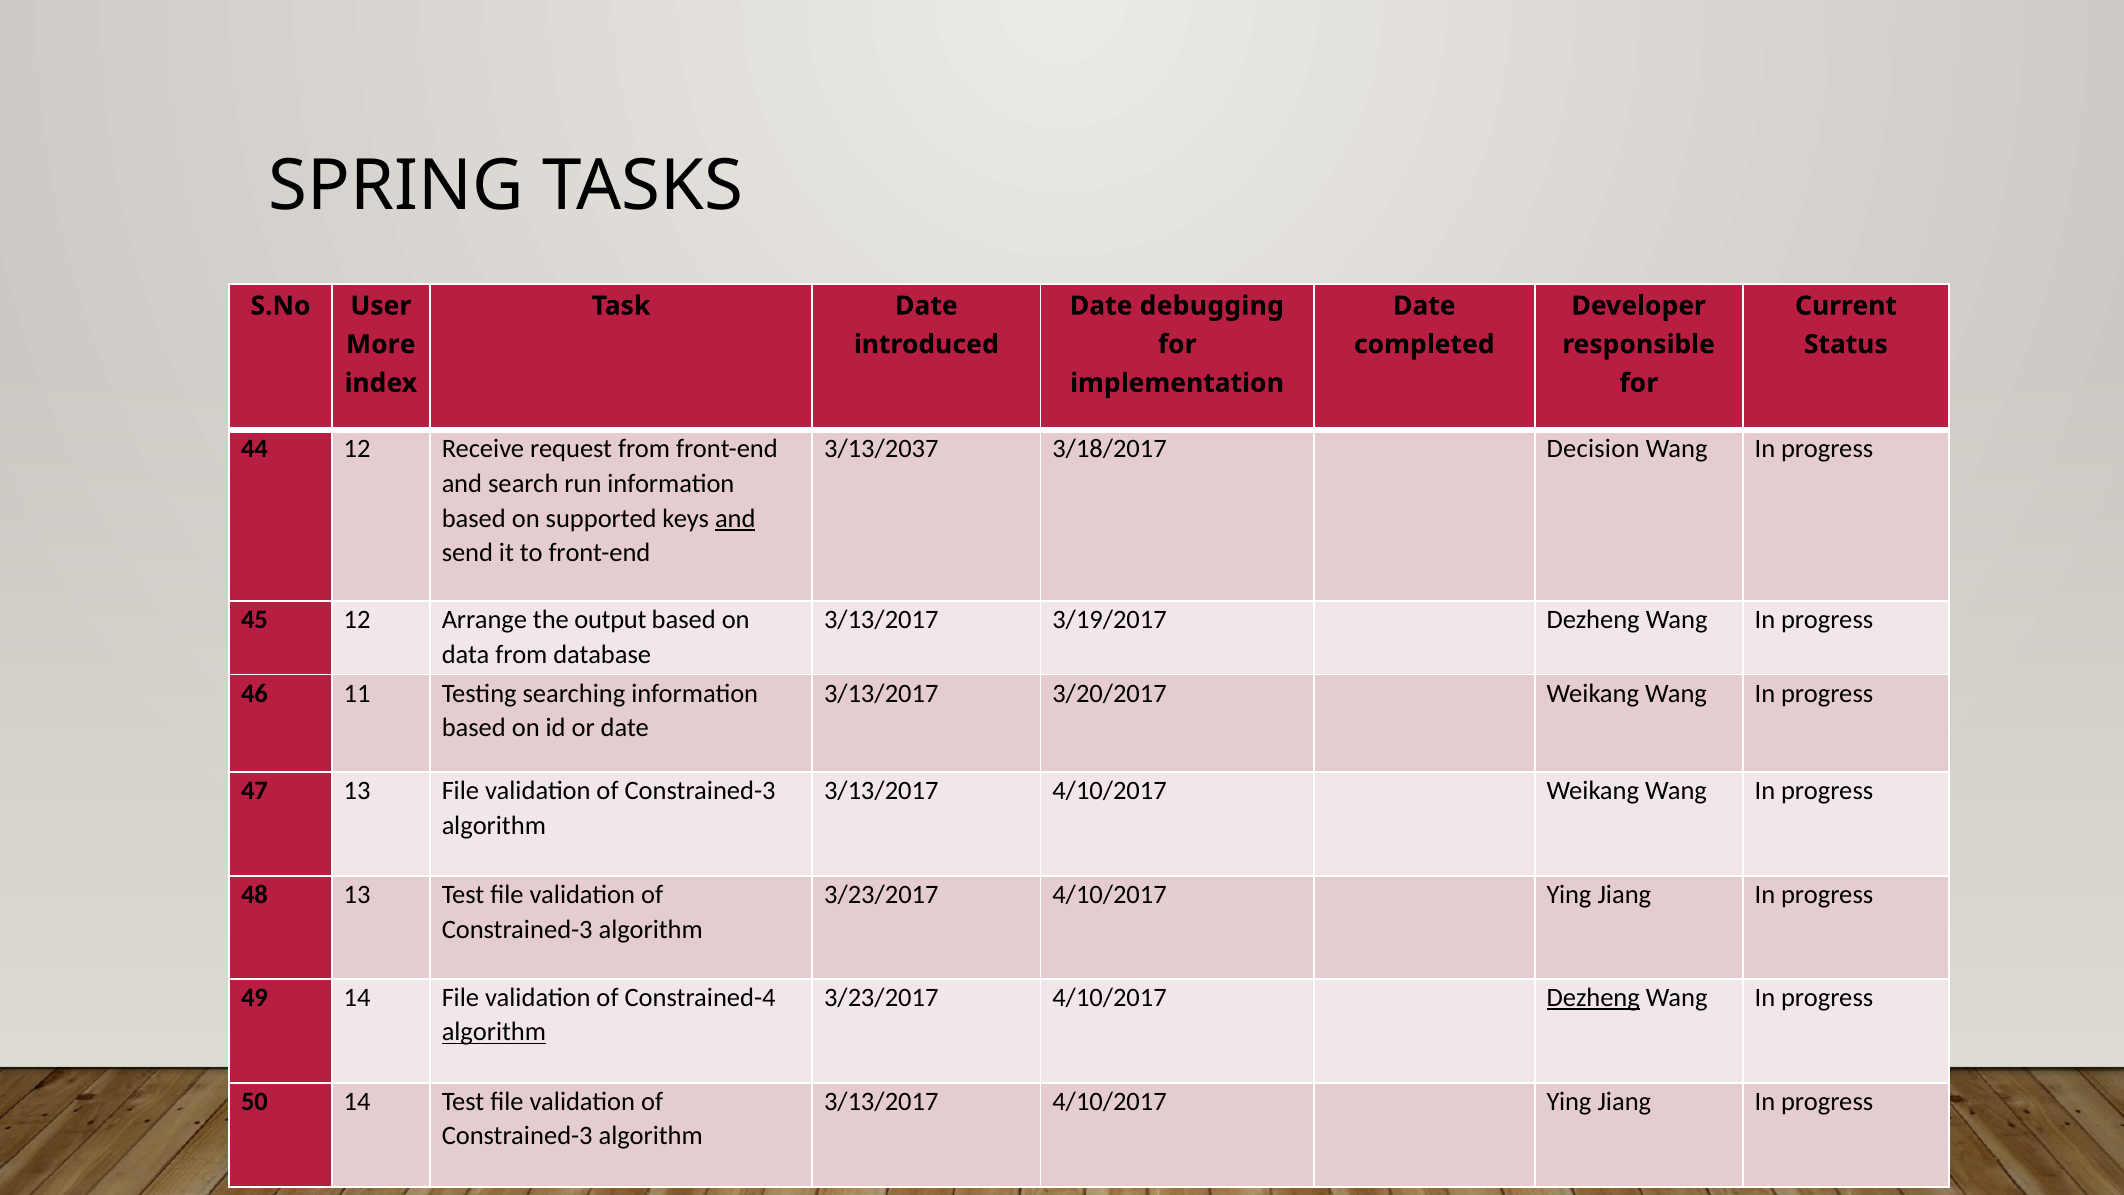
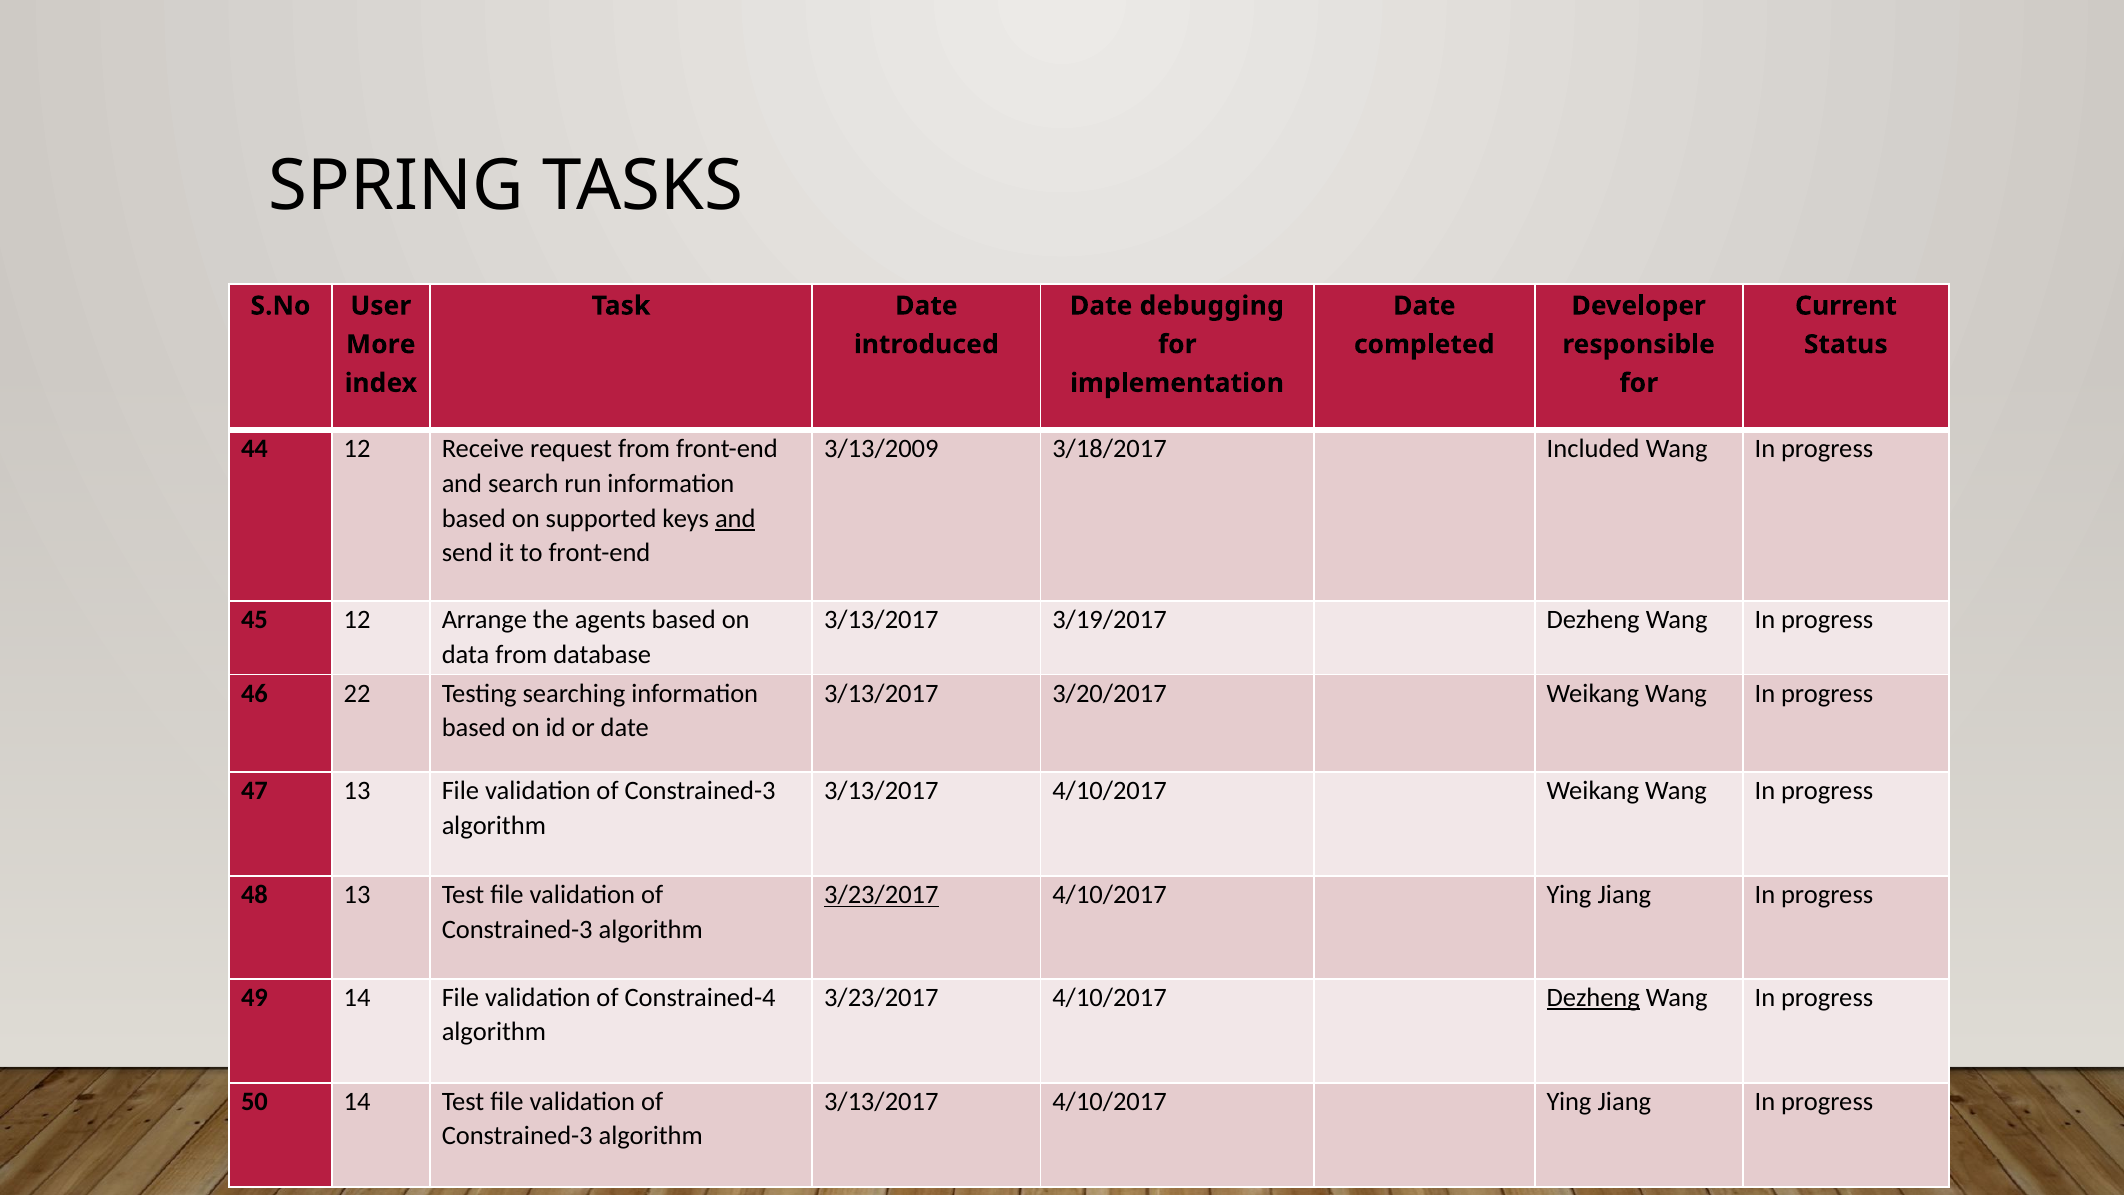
3/13/2037: 3/13/2037 -> 3/13/2009 (881, 449)
Decision: Decision -> Included (1593, 449)
output: output -> agents (610, 620)
11: 11 -> 22 (357, 693)
3/23/2017 underline: none -> present (881, 895)
algorithm underline: present -> none (494, 1032)
